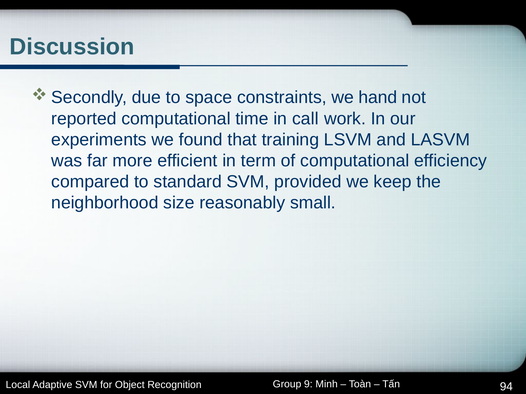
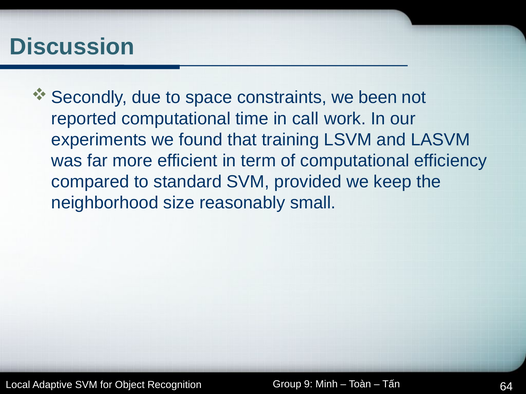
hand: hand -> been (378, 98)
94: 94 -> 64 (506, 387)
